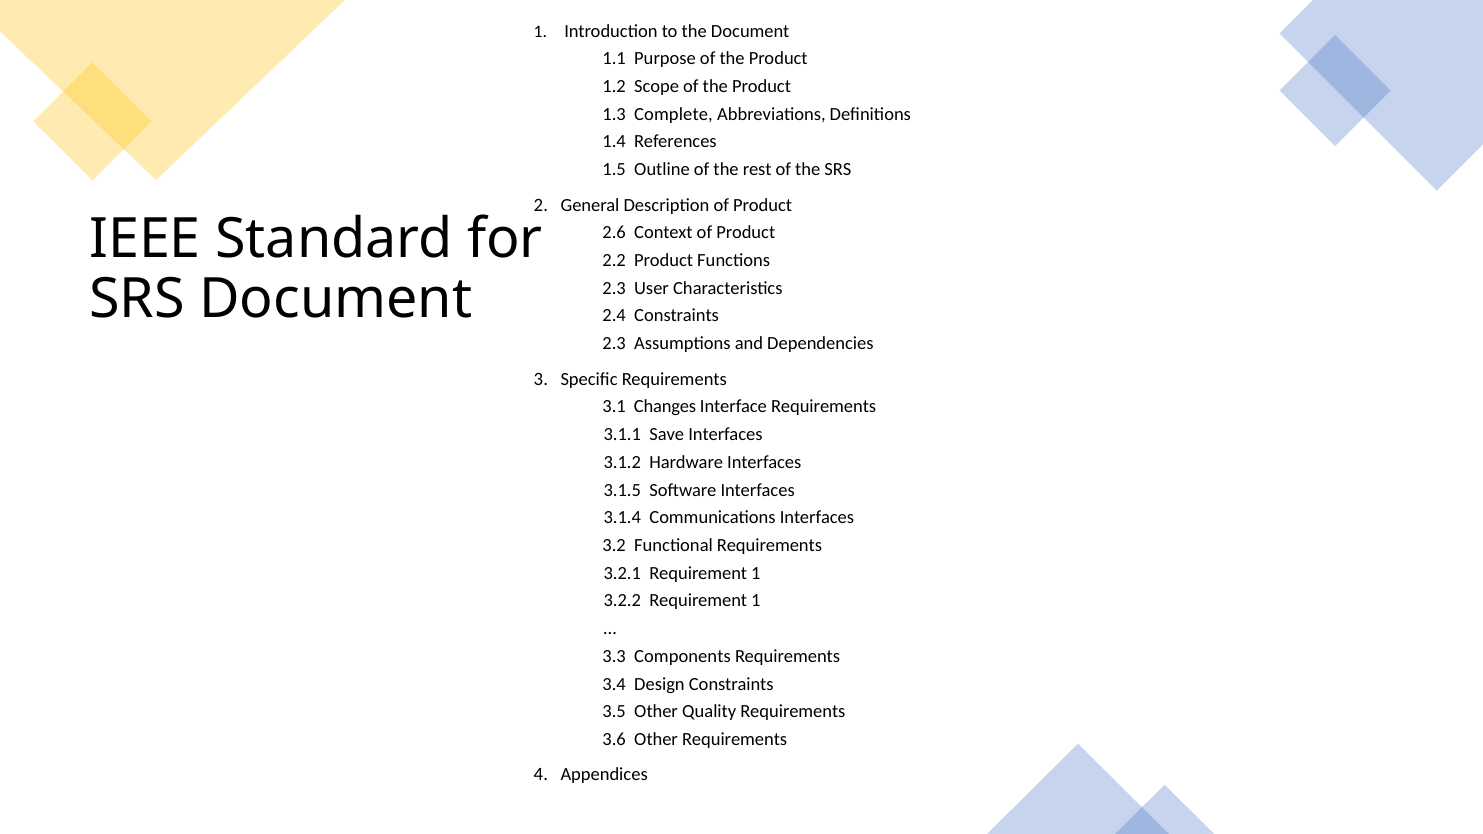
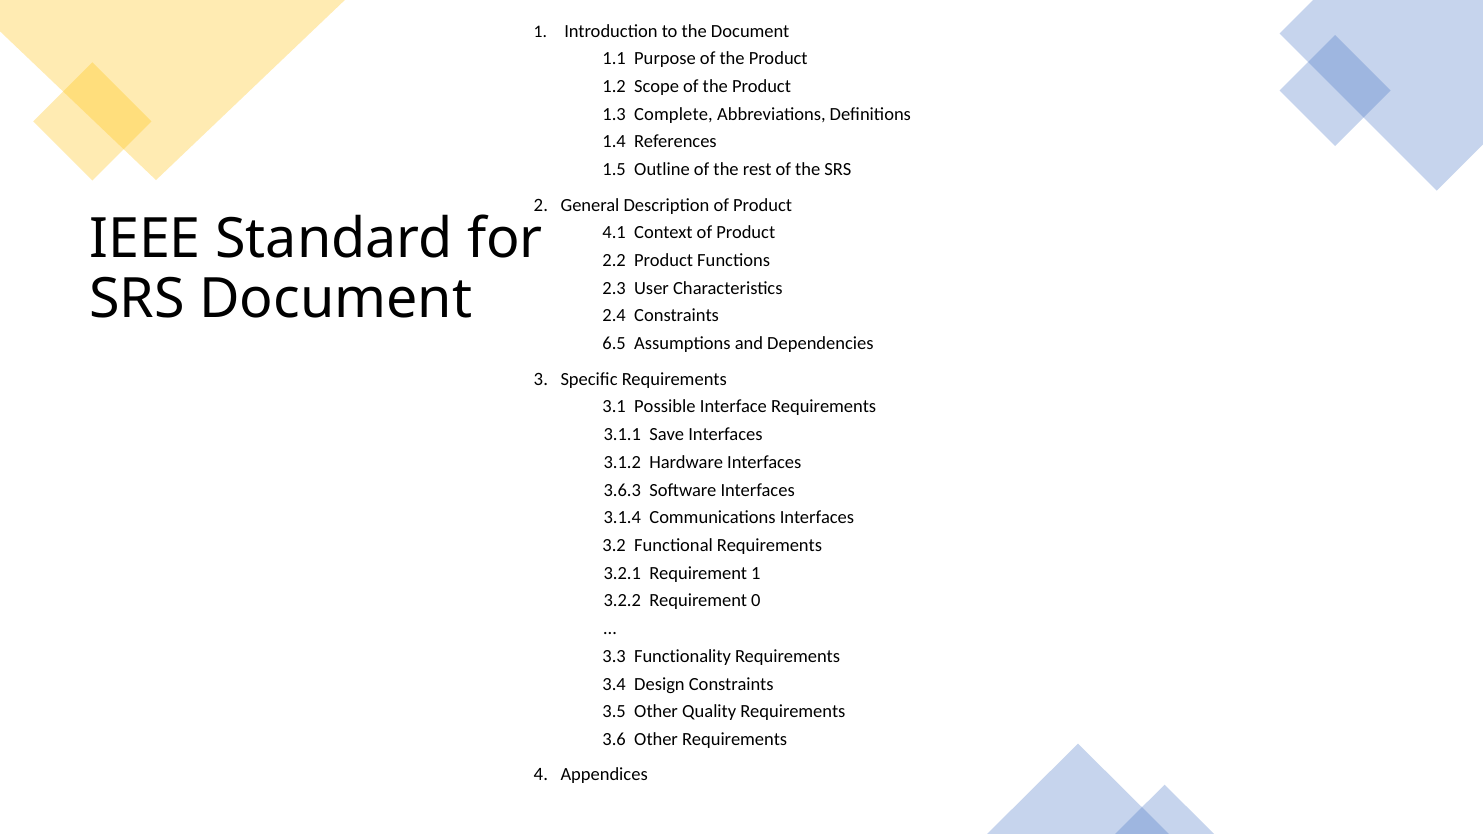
2.6: 2.6 -> 4.1 (614, 233)
2.3: 2.3 -> 6.5 (614, 344)
Changes: Changes -> Possible (665, 407)
3.1.5: 3.1.5 -> 3.6.3 (622, 490)
3.2.2 Requirement 1: 1 -> 0 (756, 601)
Components: Components -> Functionality (683, 656)
